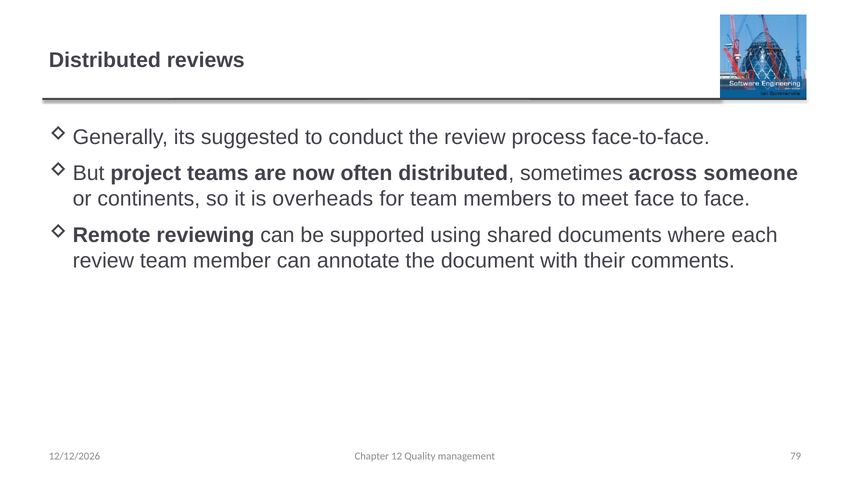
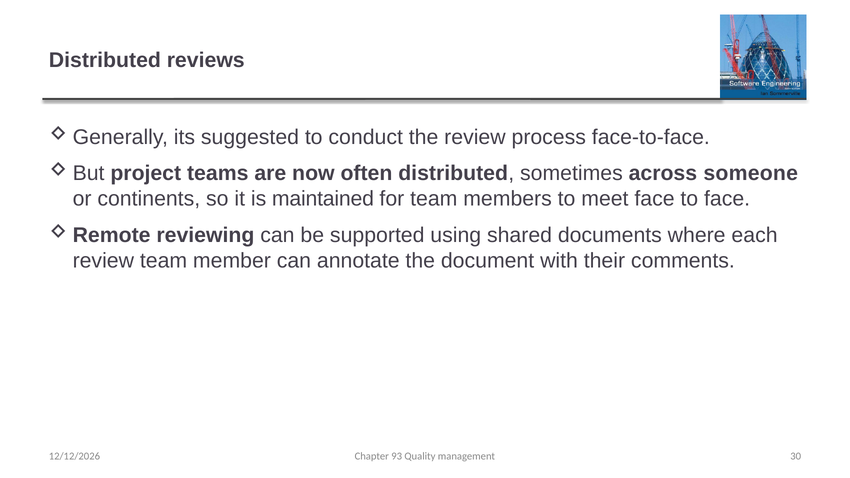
overheads: overheads -> maintained (323, 199)
12: 12 -> 93 (397, 457)
79: 79 -> 30 (796, 456)
